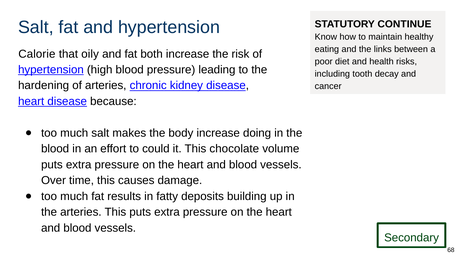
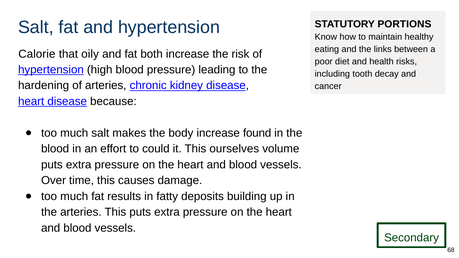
CONTINUE: CONTINUE -> PORTIONS (404, 24)
doing: doing -> found (257, 133)
chocolate: chocolate -> ourselves (234, 149)
